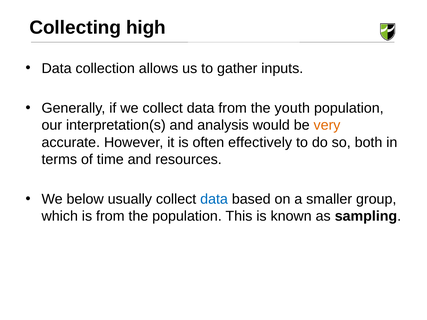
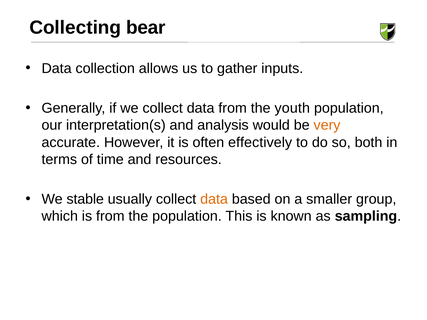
high: high -> bear (146, 28)
below: below -> stable (85, 199)
data colour: blue -> orange (214, 199)
